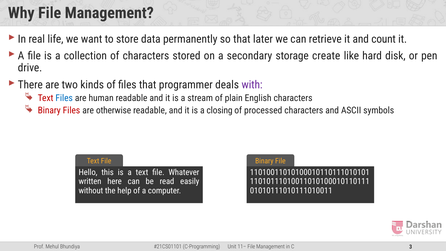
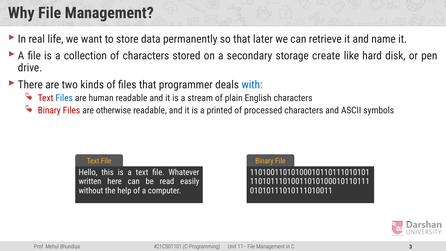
count: count -> name (384, 39)
with colour: purple -> blue (252, 85)
closing: closing -> printed (219, 110)
